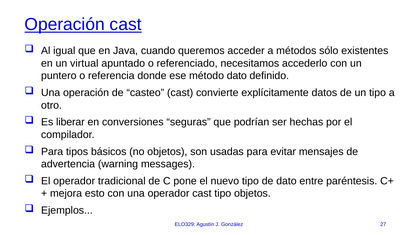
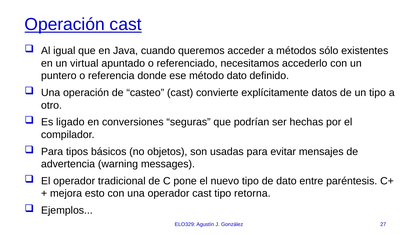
liberar: liberar -> ligado (70, 122)
tipo objetos: objetos -> retorna (252, 194)
